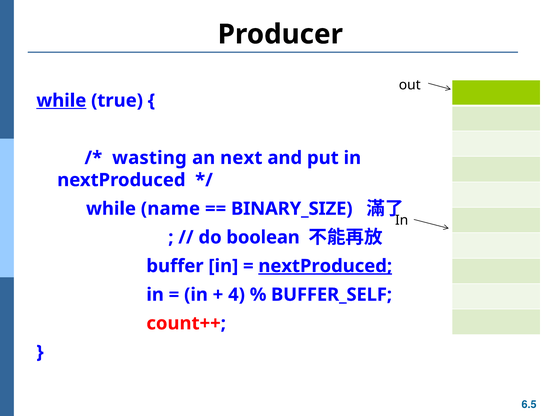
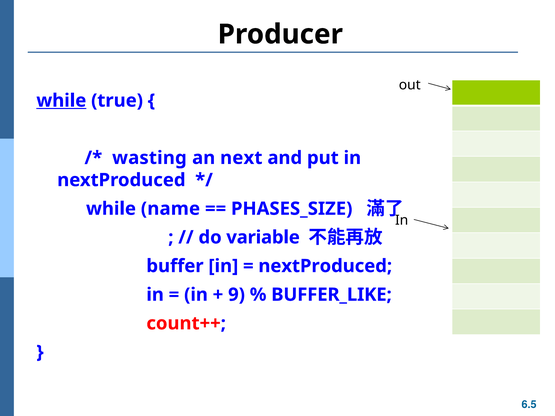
BINARY_SIZE: BINARY_SIZE -> PHASES_SIZE (292, 209)
boolean: boolean -> variable (263, 238)
nextProduced underline: present -> none (325, 266)
4: 4 -> 9 (237, 295)
BUFFER_SELF: BUFFER_SELF -> BUFFER_LIKE (331, 295)
